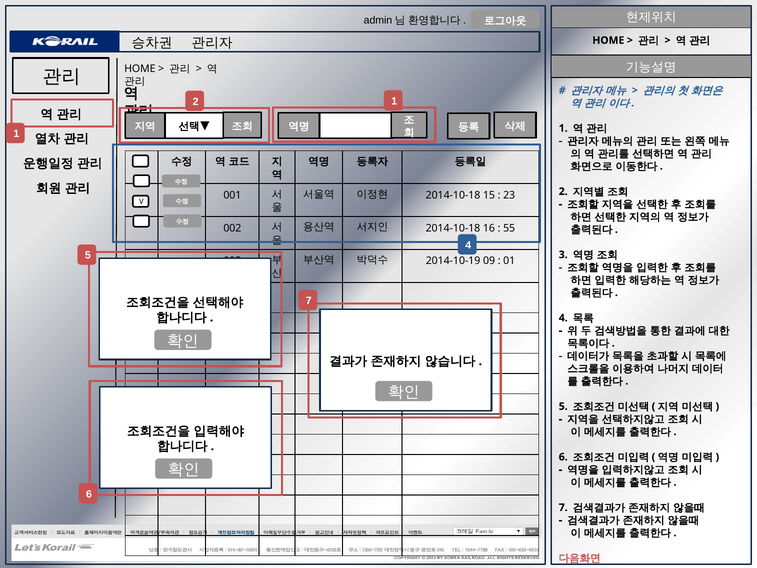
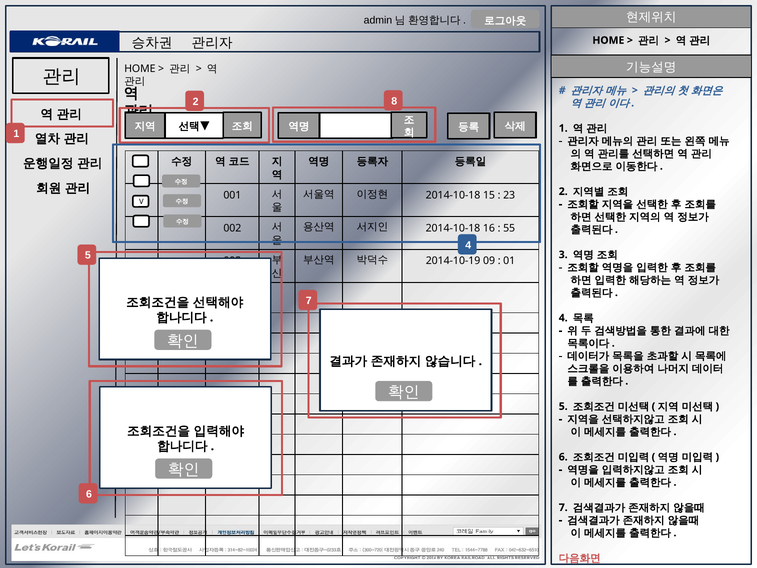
2 1: 1 -> 8 (394, 101)
